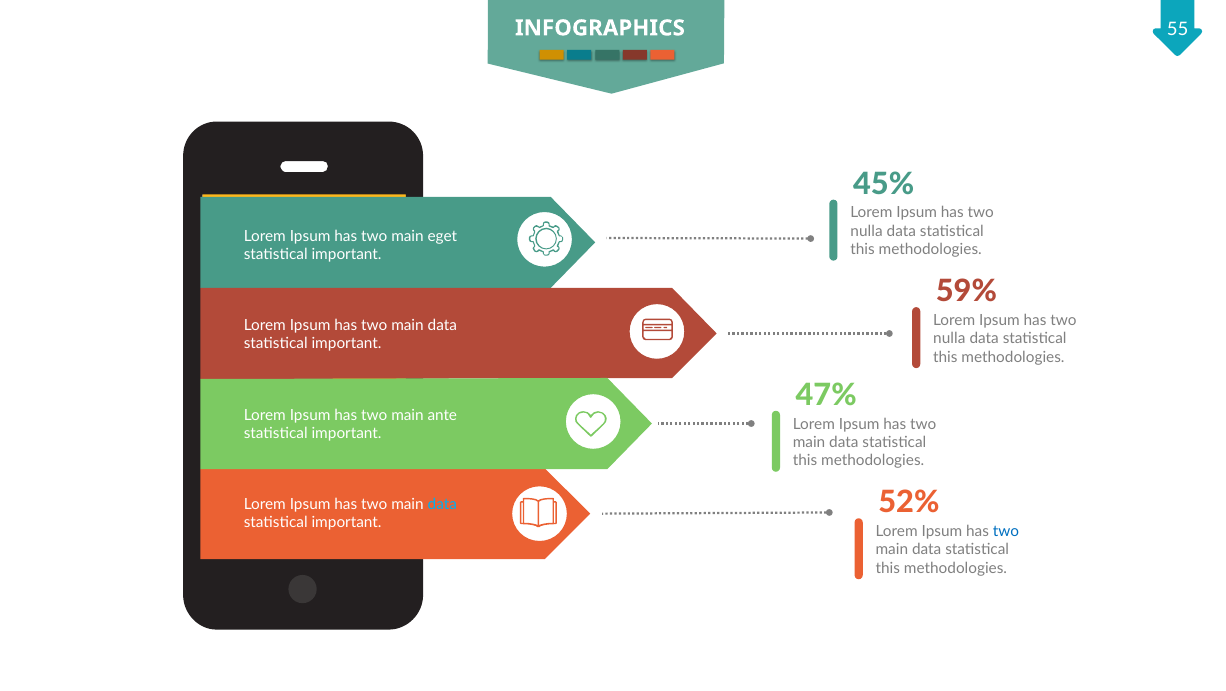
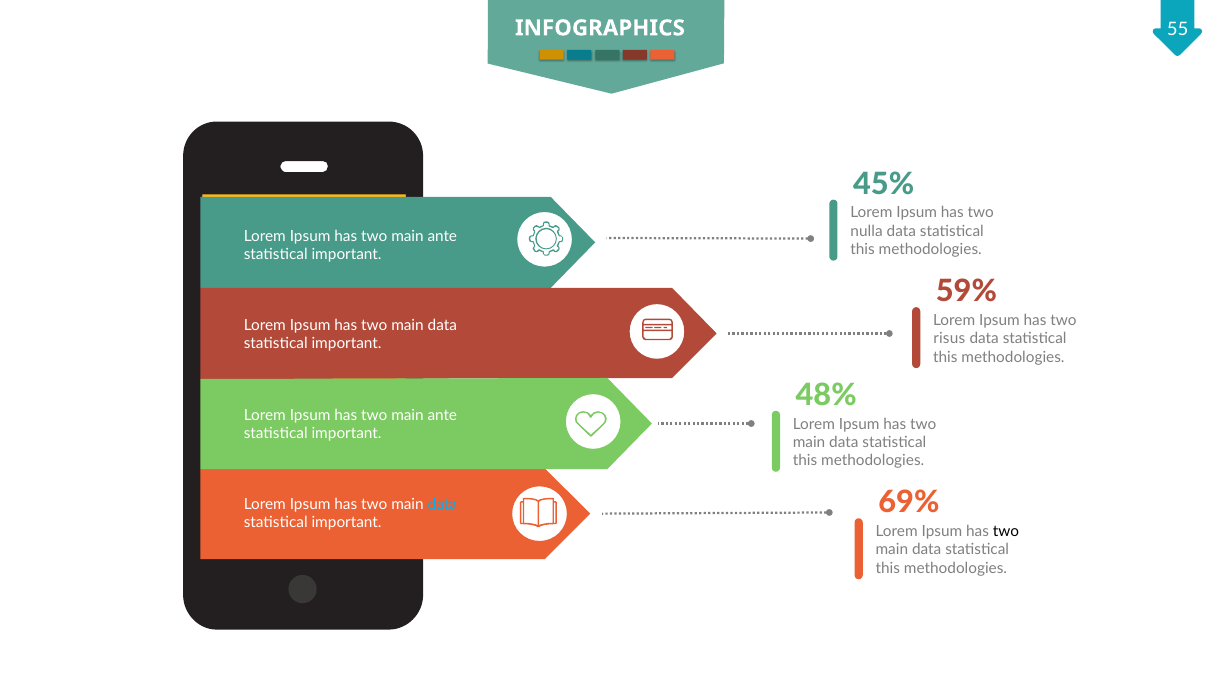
eget: eget -> ante (442, 236)
nulla: nulla -> risus (949, 339)
47%: 47% -> 48% (826, 395)
52%: 52% -> 69% (909, 503)
two colour: blue -> black (1006, 532)
